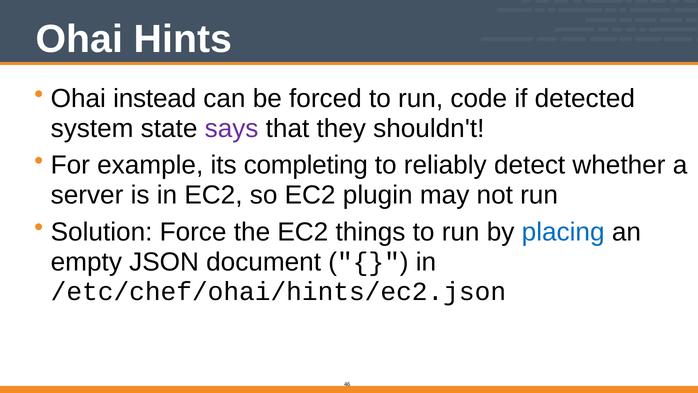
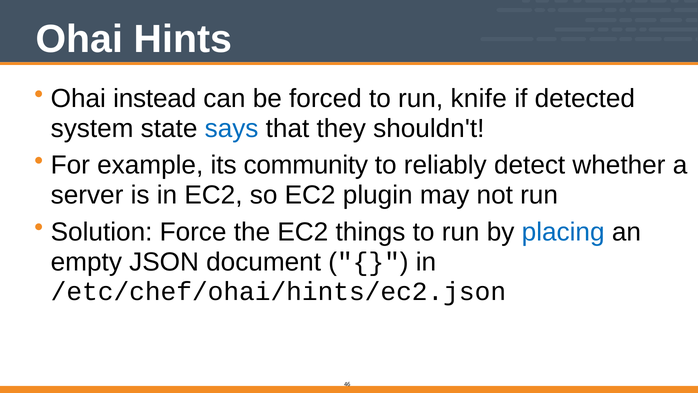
code: code -> knife (479, 99)
says colour: purple -> blue (232, 129)
completing: completing -> community (306, 165)
